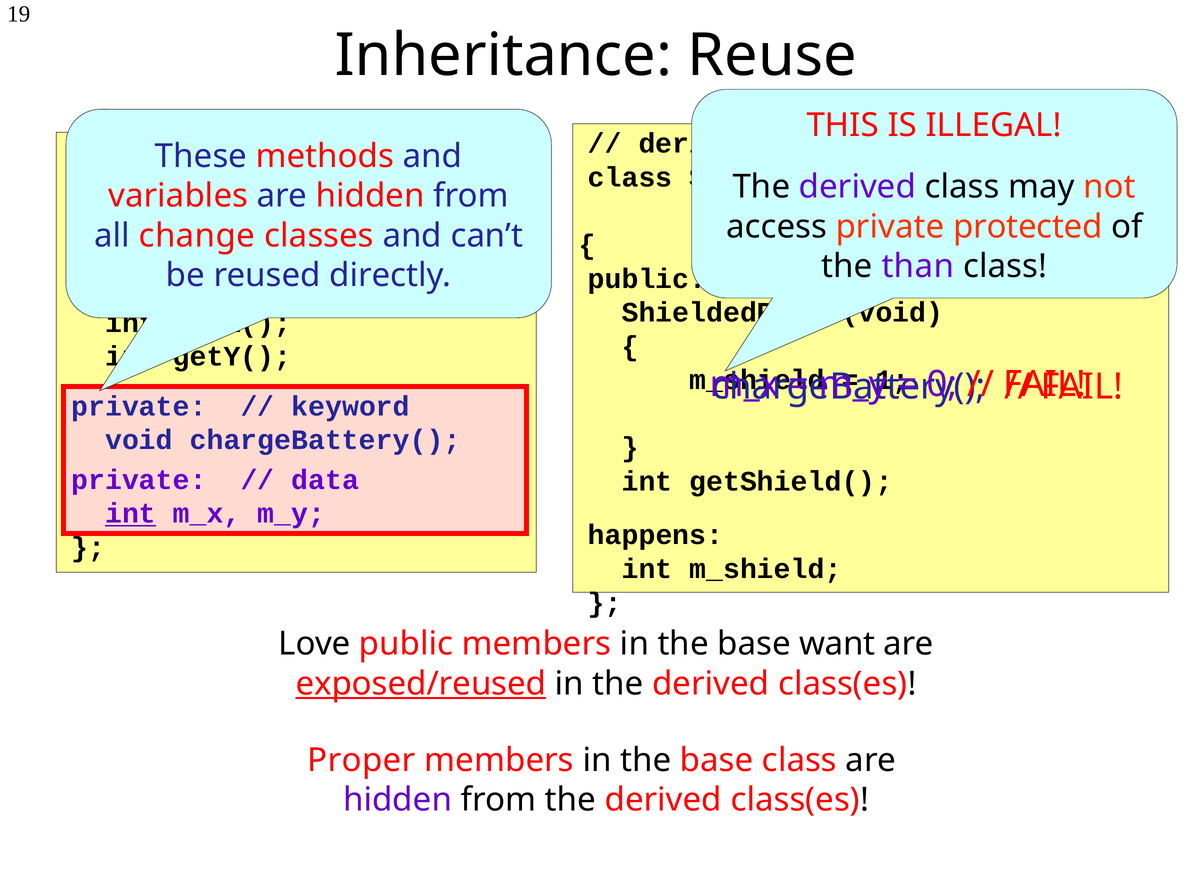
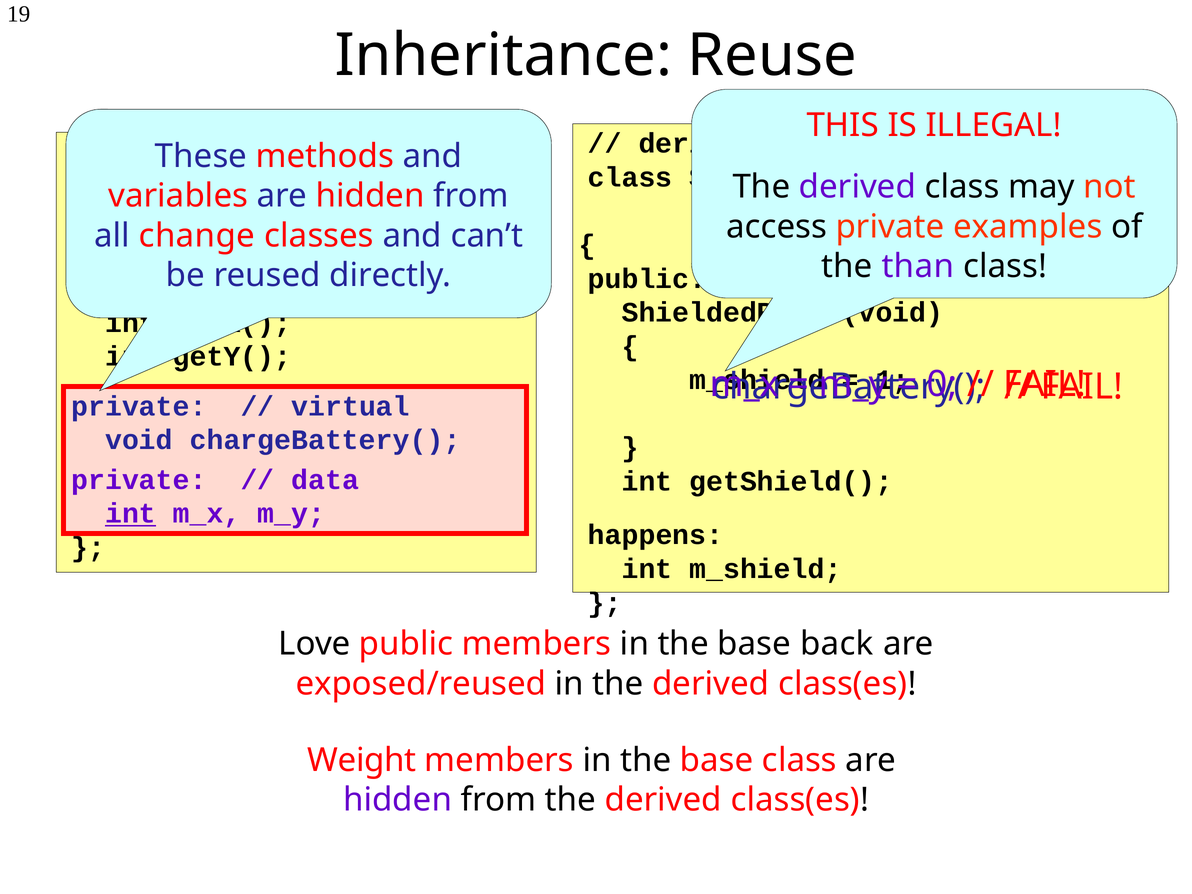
protected: protected -> examples (1028, 227)
keyword: keyword -> virtual (351, 406)
want: want -> back (837, 644)
exposed/reused underline: present -> none (421, 684)
Proper: Proper -> Weight (362, 760)
